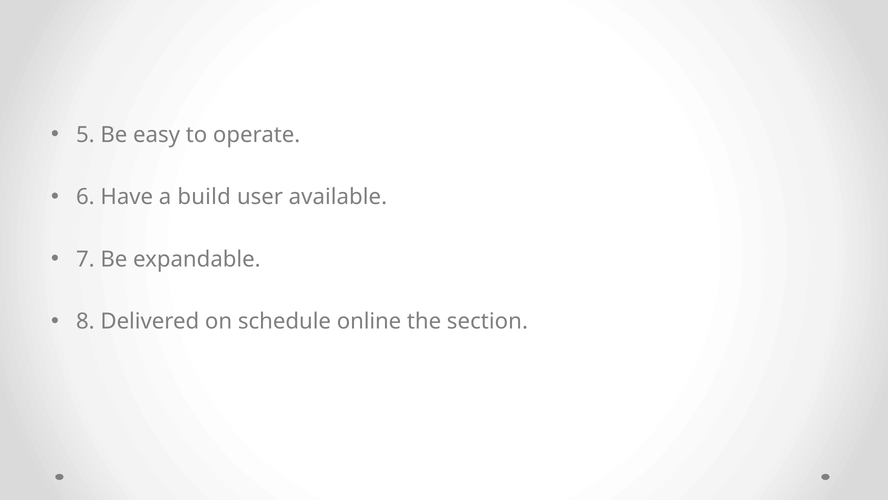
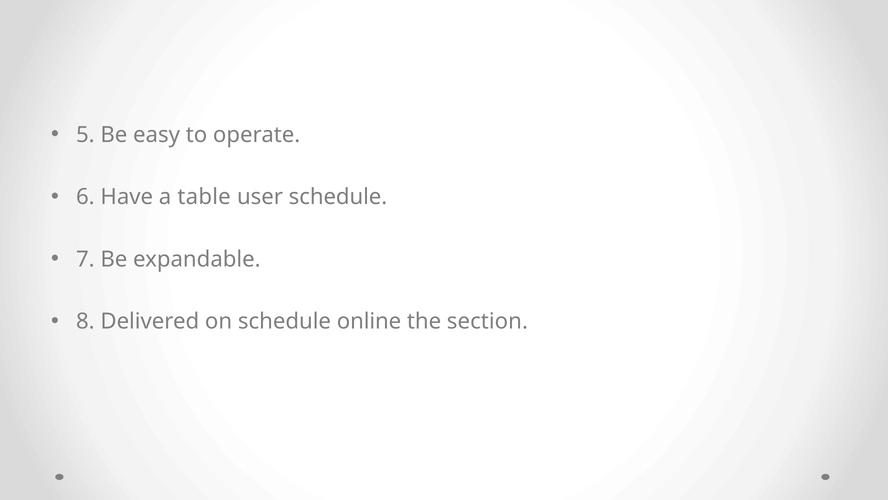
build: build -> table (204, 197)
user available: available -> schedule (338, 197)
